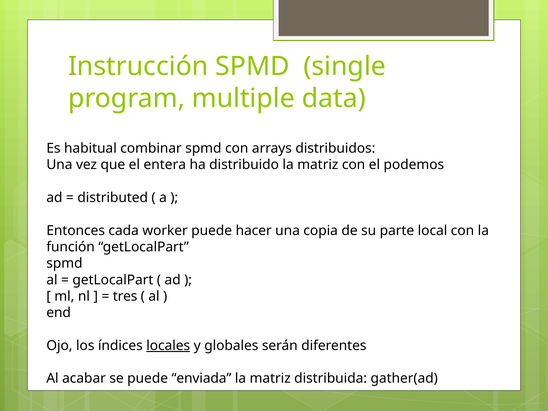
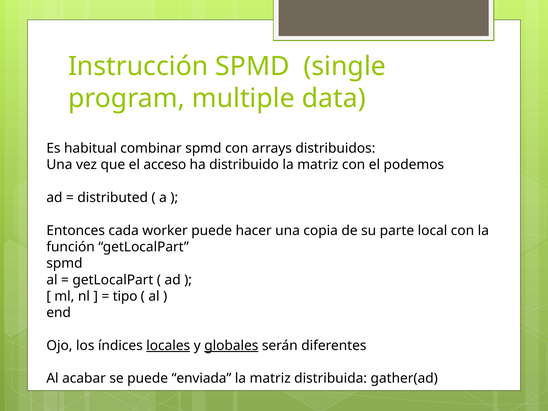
entera: entera -> acceso (165, 165)
tres: tres -> tipo (125, 296)
globales underline: none -> present (231, 346)
